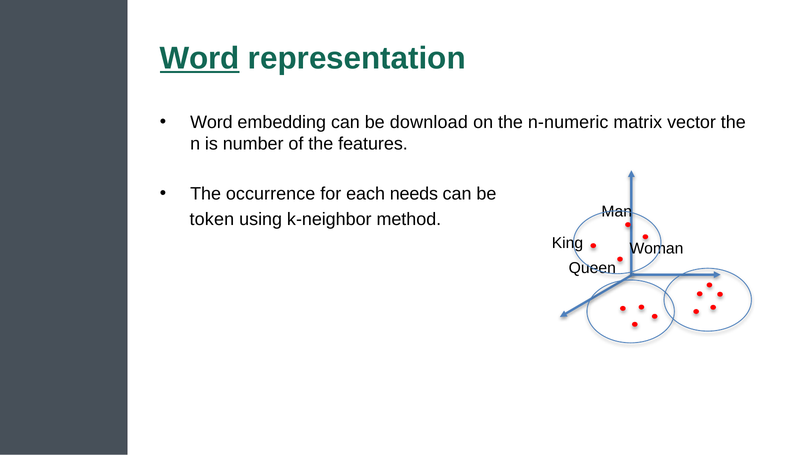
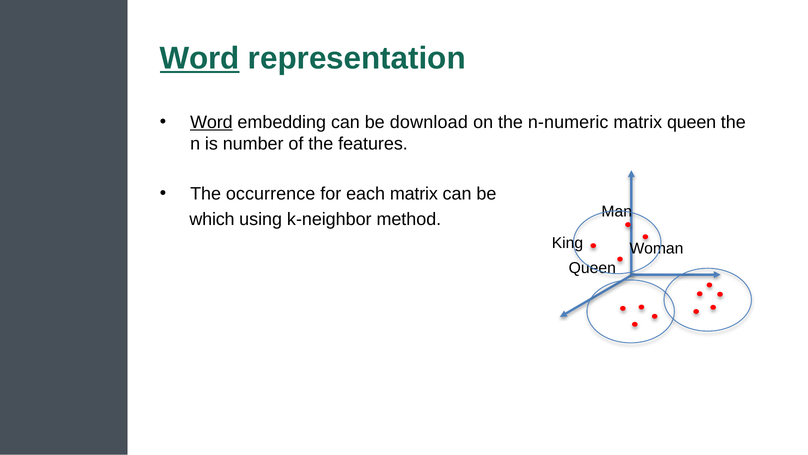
Word underline: none -> present (211, 122)
matrix vector: vector -> queen (692, 122)
each needs: needs -> matrix (414, 194)
token: token -> which (212, 219)
